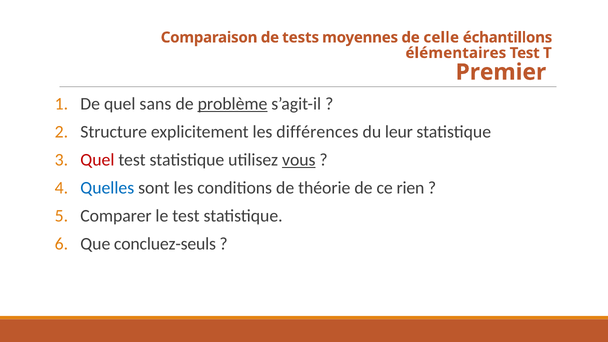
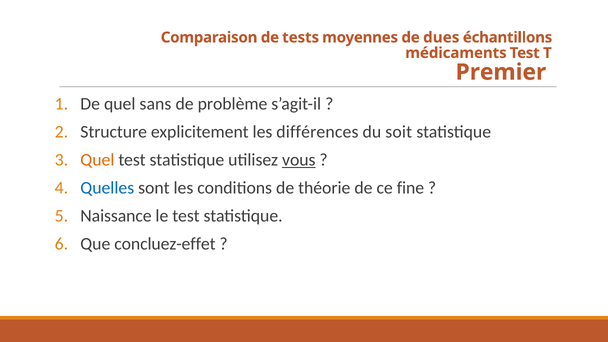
celle: celle -> dues (441, 37)
élémentaires: élémentaires -> médicaments (456, 53)
problème underline: present -> none (232, 104)
leur: leur -> soit (399, 132)
Quel colour: red -> orange (97, 160)
rien: rien -> fine (410, 188)
Comparer: Comparer -> Naissance (116, 216)
concluez-seuls: concluez-seuls -> concluez-effet (165, 244)
